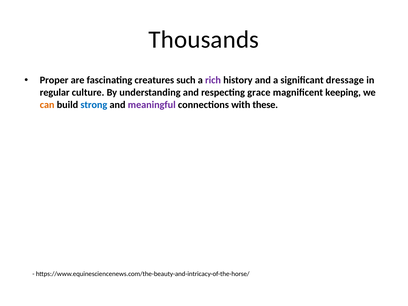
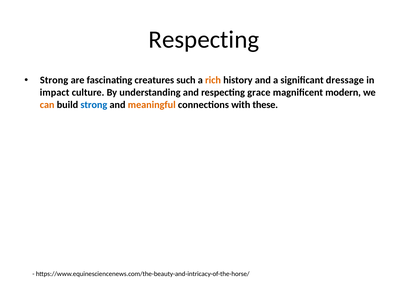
Thousands: Thousands -> Respecting (204, 39)
Proper: Proper -> Strong (54, 80)
rich colour: purple -> orange (213, 80)
regular: regular -> impact (55, 93)
keeping: keeping -> modern (343, 93)
meaningful colour: purple -> orange (152, 105)
